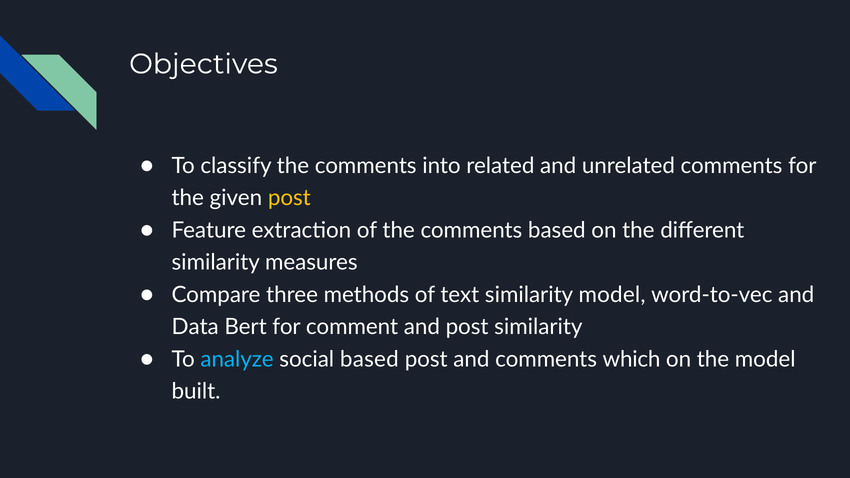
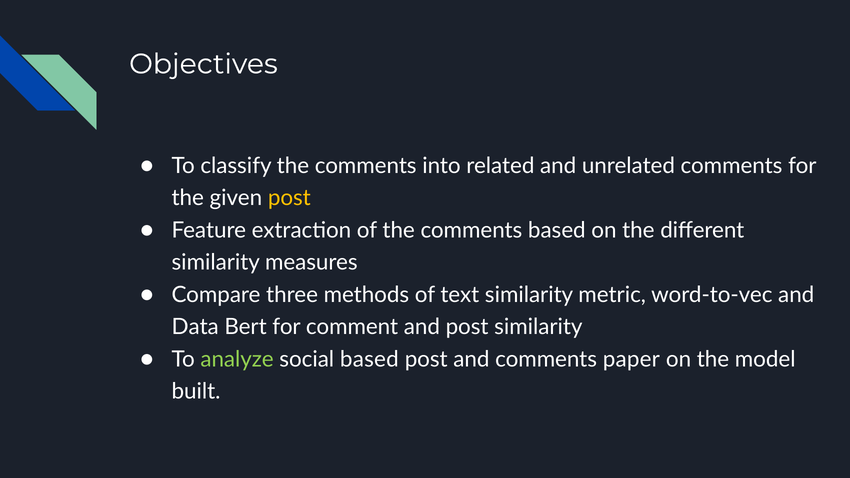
similarity model: model -> metric (612, 295)
analyze colour: light blue -> light green (237, 359)
which: which -> paper (631, 359)
